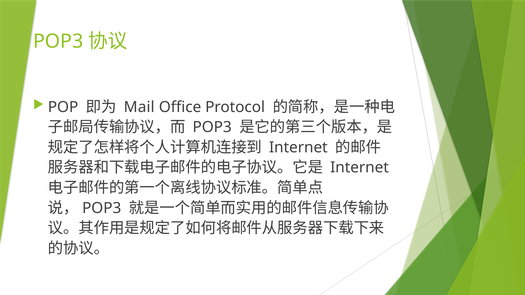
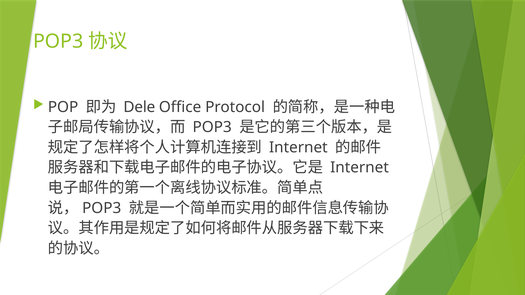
Mail: Mail -> Dele (139, 107)
